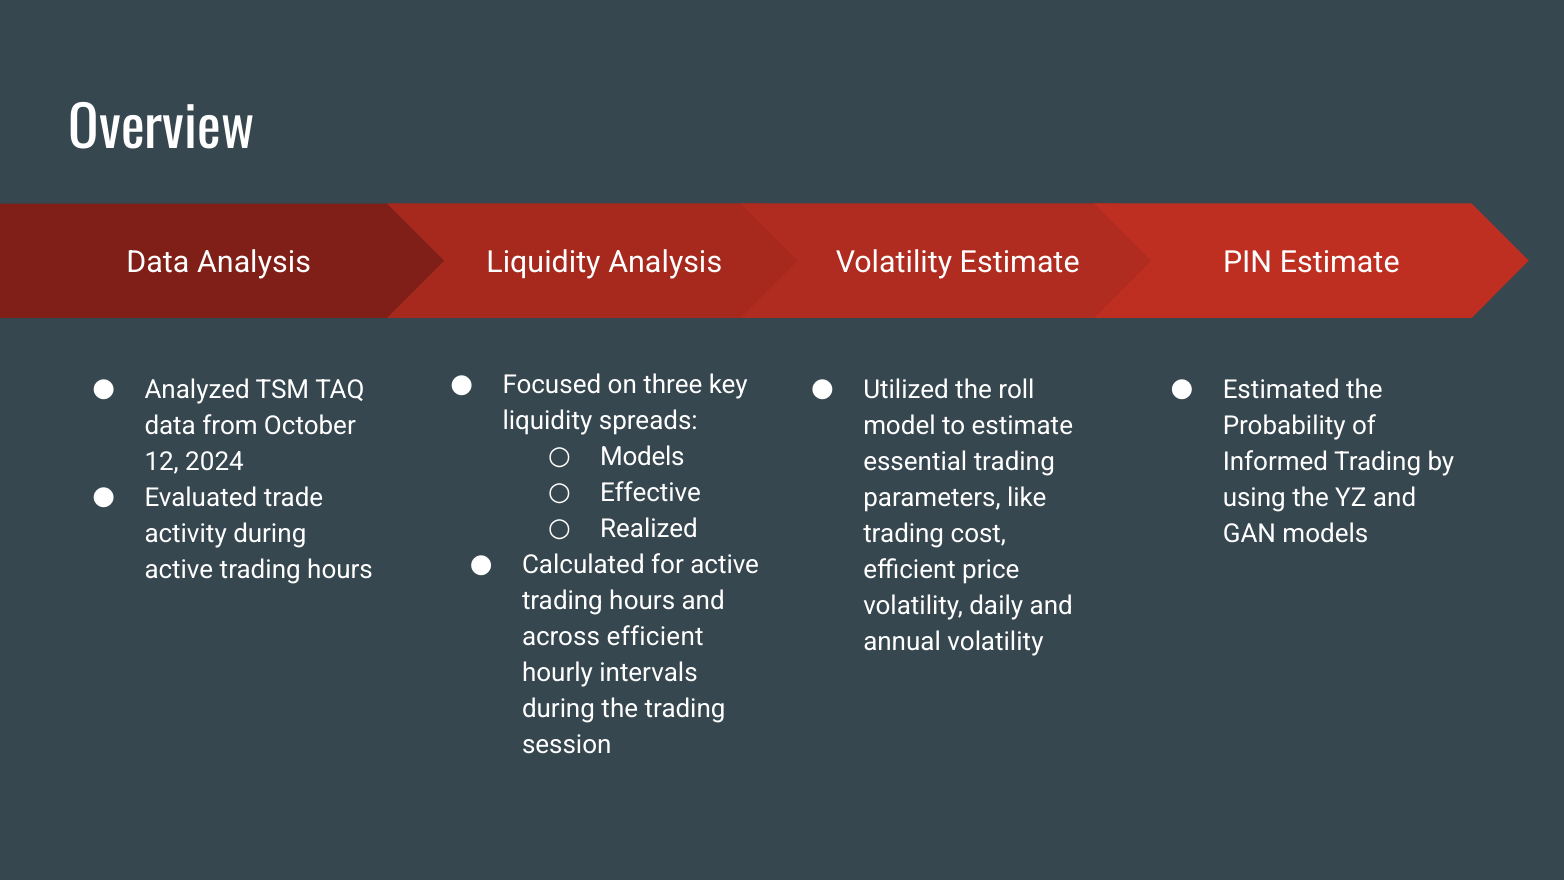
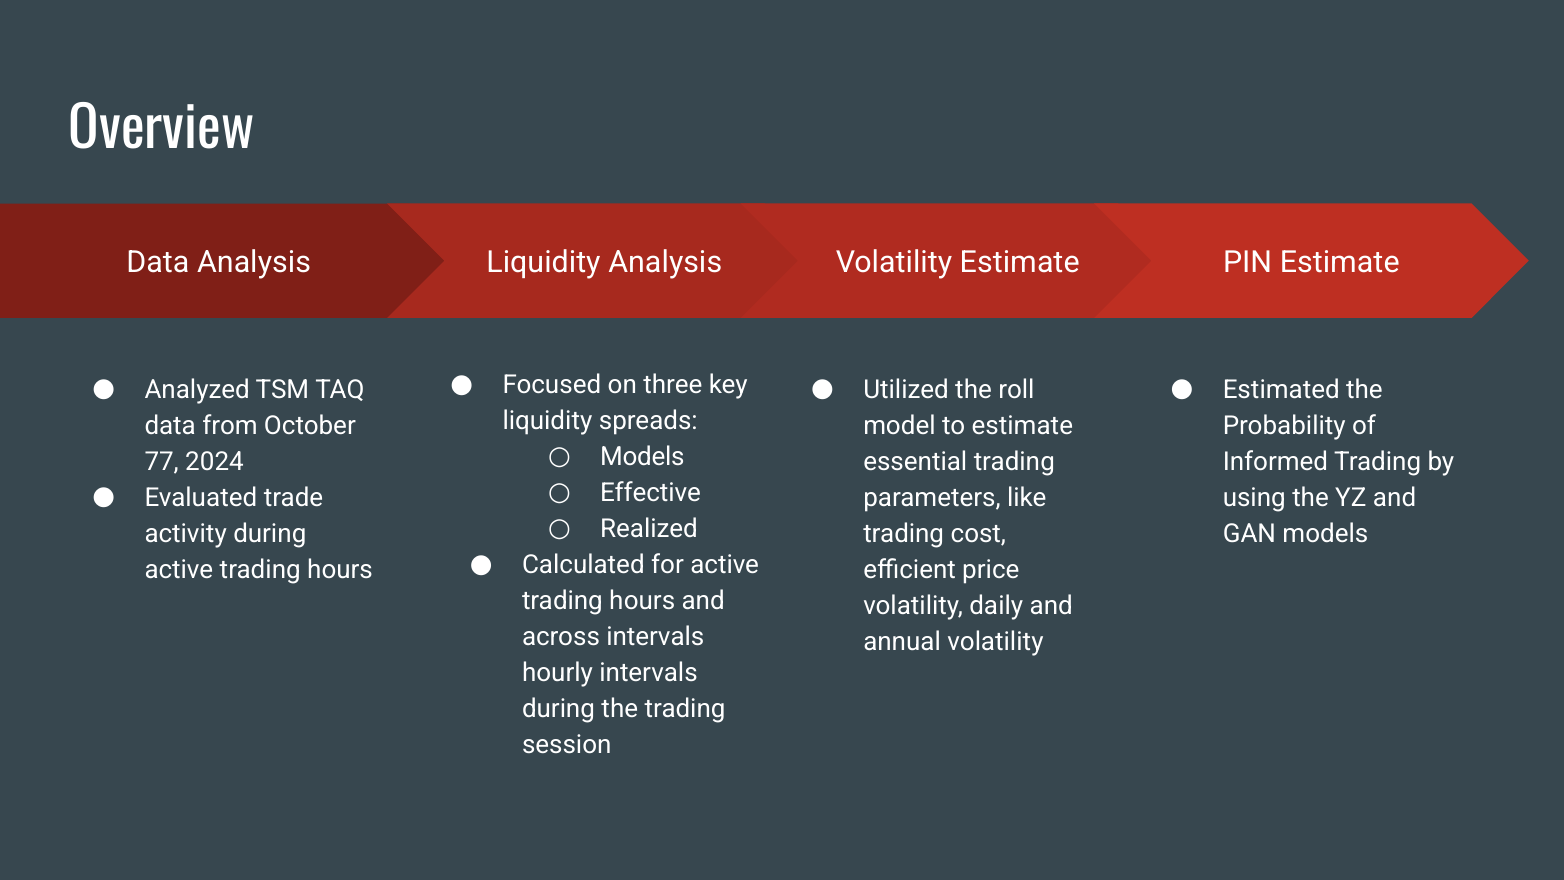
12: 12 -> 77 (162, 461)
across efficient: efficient -> intervals (655, 637)
